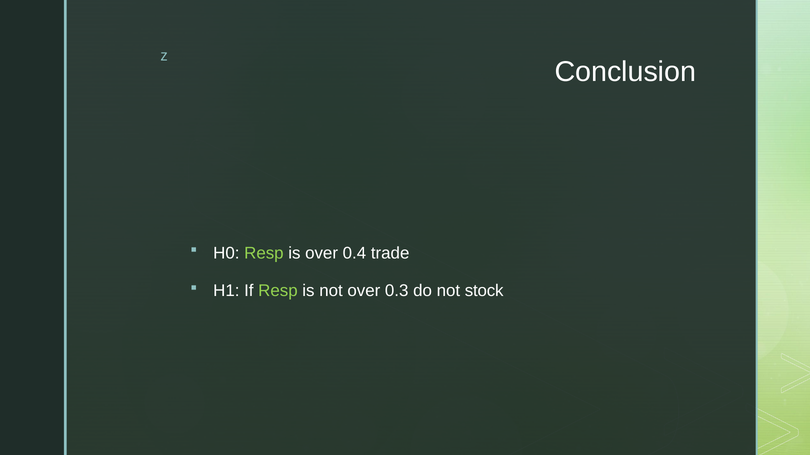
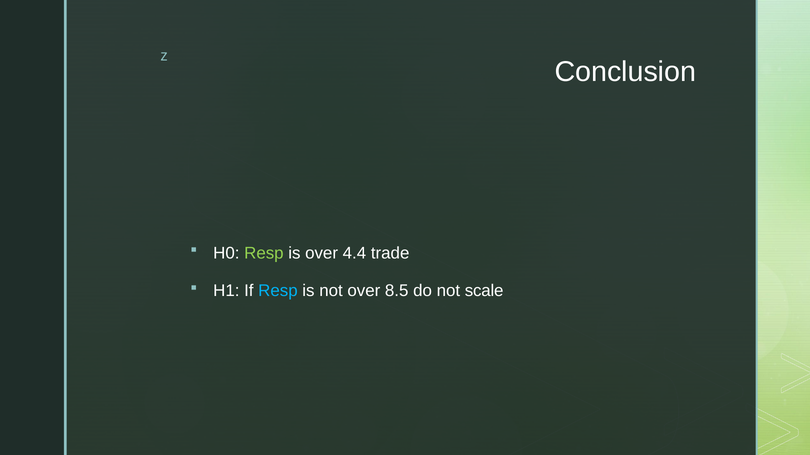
0.4: 0.4 -> 4.4 (354, 253)
Resp colour: light green -> light blue (278, 291)
0.3: 0.3 -> 8.5 (397, 291)
stock: stock -> scale (484, 291)
